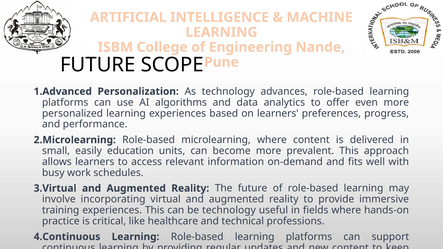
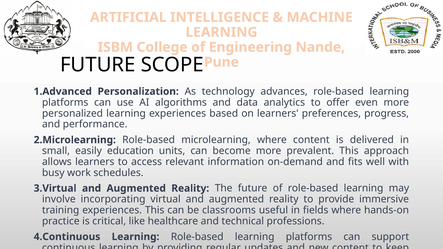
be technology: technology -> classrooms (229, 210)
